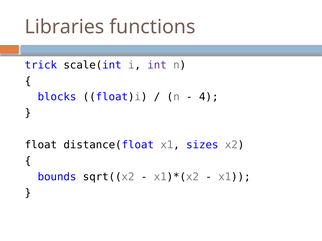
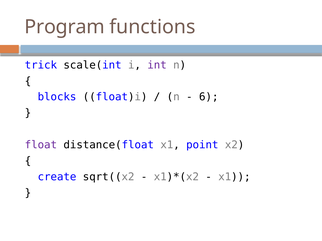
Libraries: Libraries -> Program (65, 27)
4: 4 -> 6 (209, 97)
float colour: black -> purple (41, 145)
sizes: sizes -> point (202, 145)
bounds: bounds -> create (57, 177)
